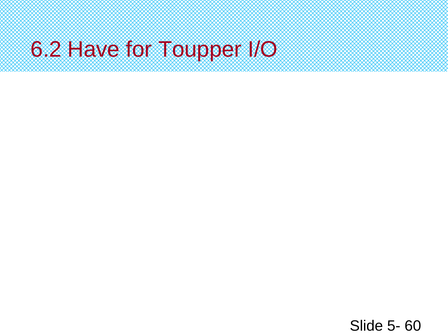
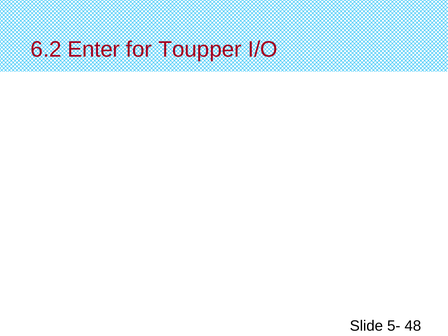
Have: Have -> Enter (94, 49)
60: 60 -> 48 (413, 326)
